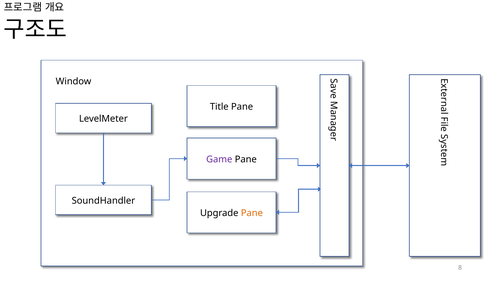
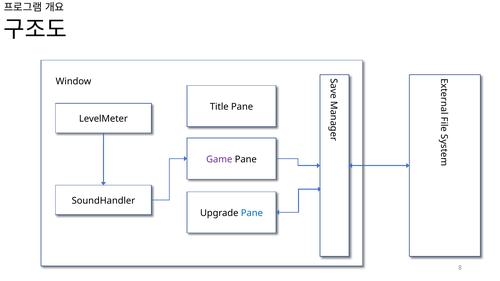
Pane colour: orange -> blue (252, 213)
